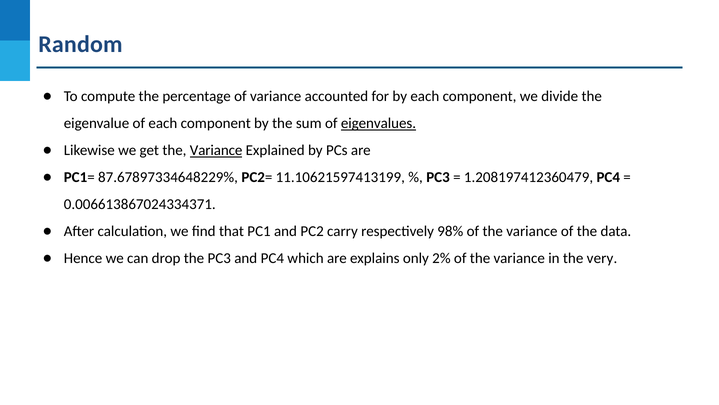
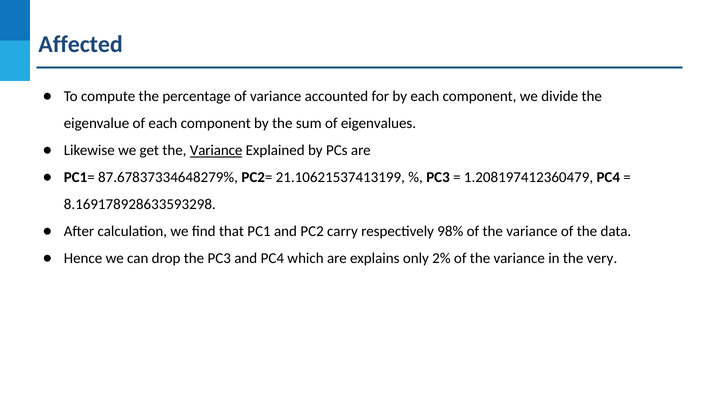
Random: Random -> Affected (81, 44)
eigenvalues underline: present -> none (378, 123)
87.67897334648229%: 87.67897334648229% -> 87.67837334648279% (168, 177)
11.10621597413199: 11.10621597413199 -> 21.10621537413199 (340, 177)
0.006613867024334371: 0.006613867024334371 -> 8.169178928633593298 (140, 204)
